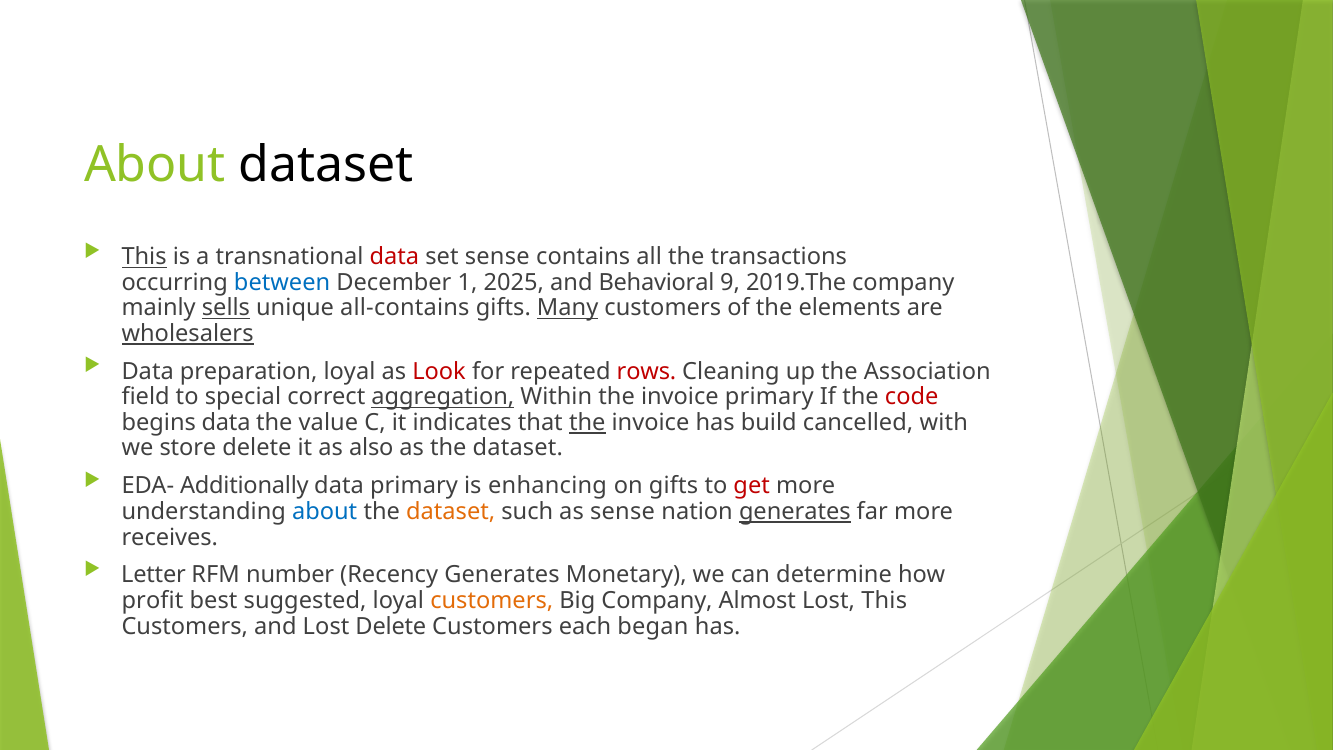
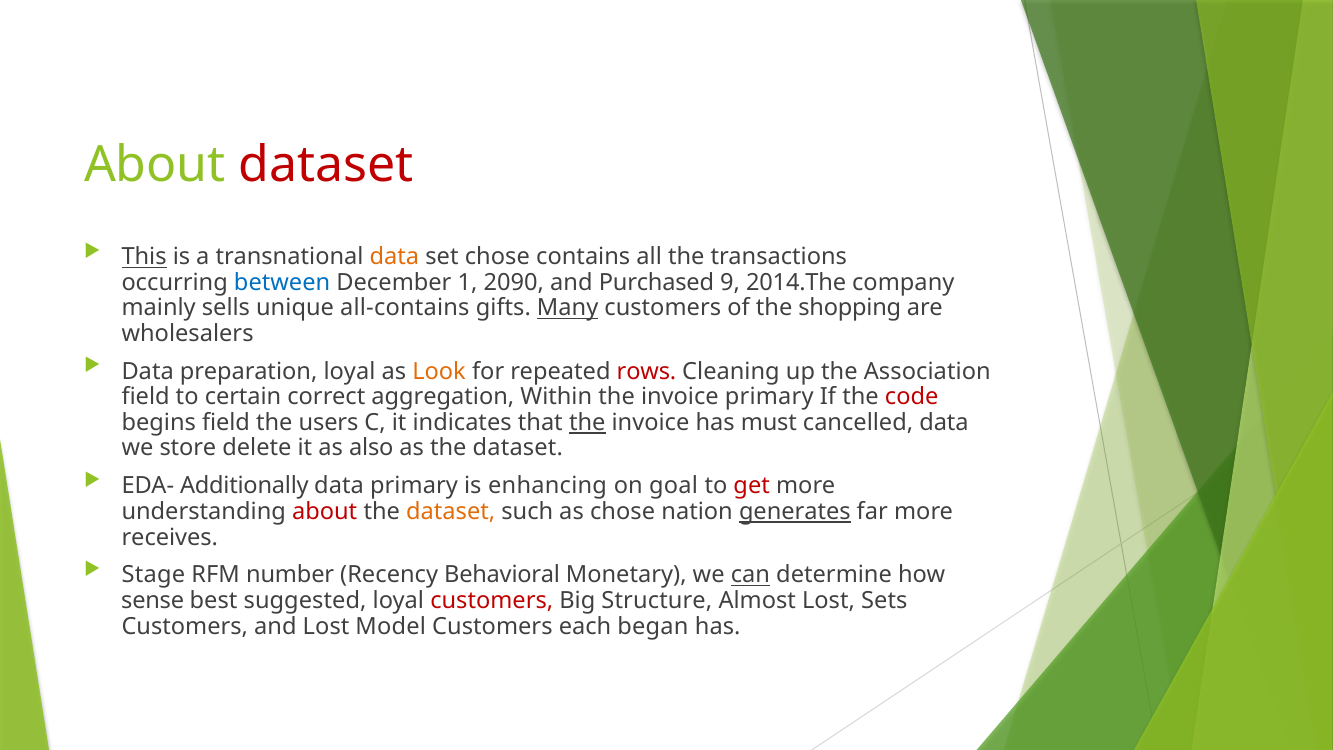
dataset colour: black -> red (326, 165)
data colour: red -> orange (394, 257)
set sense: sense -> chose (497, 257)
2025: 2025 -> 2090 (514, 283)
Behavioral: Behavioral -> Purchased (656, 283)
2019.The: 2019.The -> 2014.The (796, 283)
sells underline: present -> none (226, 308)
elements: elements -> shopping (850, 308)
wholesalers underline: present -> none (188, 334)
Look colour: red -> orange (439, 372)
special: special -> certain (243, 397)
aggregation underline: present -> none (443, 397)
begins data: data -> field (226, 423)
value: value -> users (329, 423)
build: build -> must (769, 423)
cancelled with: with -> data (944, 423)
on gifts: gifts -> goal (674, 486)
about colour: blue -> red (325, 512)
as sense: sense -> chose (623, 512)
Letter: Letter -> Stage (153, 575)
Recency Generates: Generates -> Behavioral (502, 575)
can underline: none -> present (750, 575)
profit: profit -> sense (153, 601)
customers colour: orange -> red (492, 601)
Big Company: Company -> Structure (657, 601)
Lost This: This -> Sets (884, 601)
Lost Delete: Delete -> Model (391, 626)
